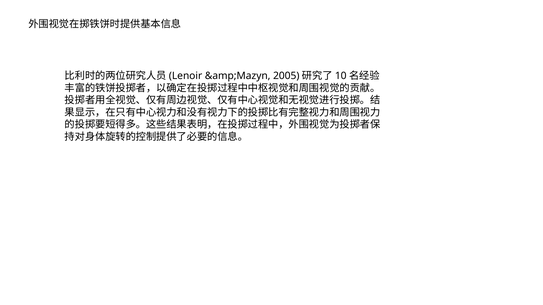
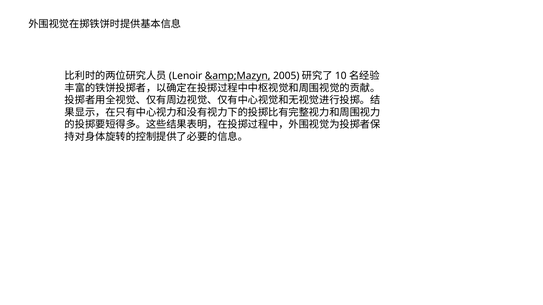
&amp;Mazyn underline: none -> present (238, 76)
